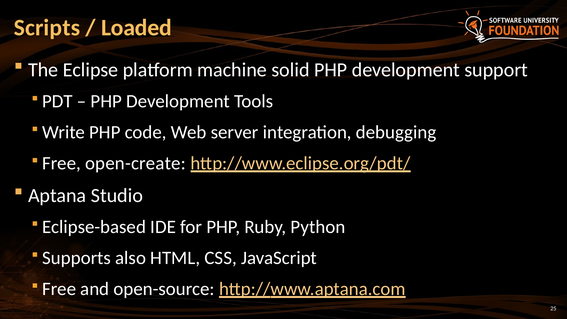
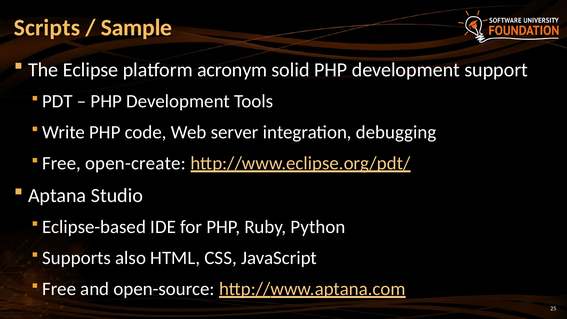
Loaded: Loaded -> Sample (137, 28)
machine: machine -> acronym (232, 70)
